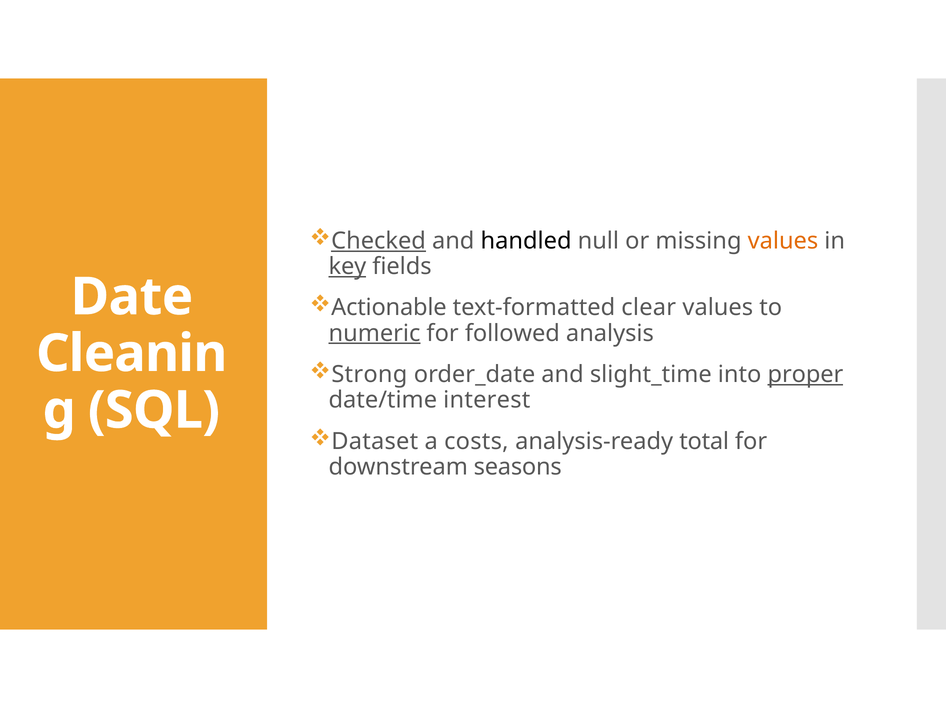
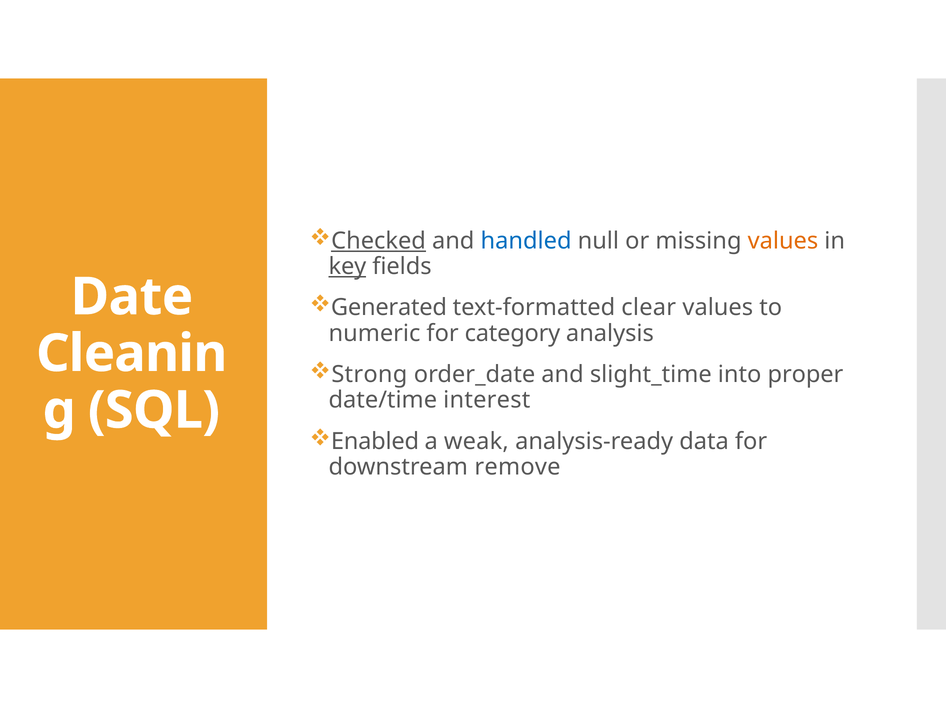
handled colour: black -> blue (526, 241)
Actionable: Actionable -> Generated (389, 308)
numeric underline: present -> none (374, 333)
followed: followed -> category (512, 333)
proper underline: present -> none (805, 375)
Dataset: Dataset -> Enabled (375, 442)
costs: costs -> weak (476, 442)
total: total -> data (704, 442)
seasons: seasons -> remove (517, 467)
